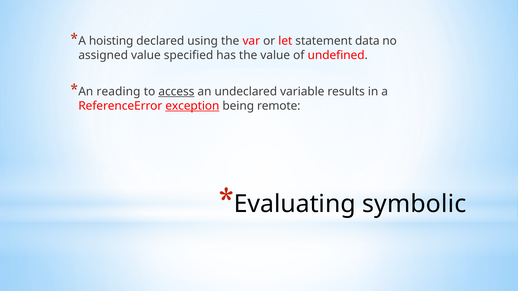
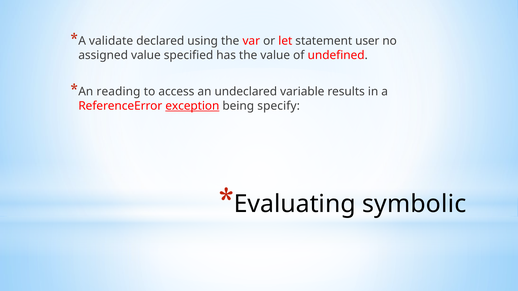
hoisting: hoisting -> validate (111, 41)
data: data -> user (367, 41)
access underline: present -> none (176, 92)
remote: remote -> specify (279, 106)
